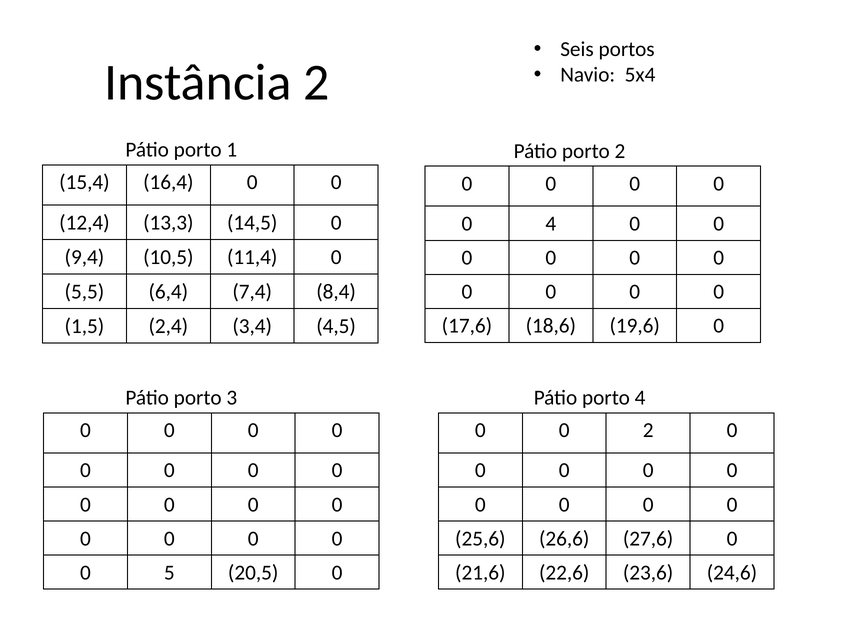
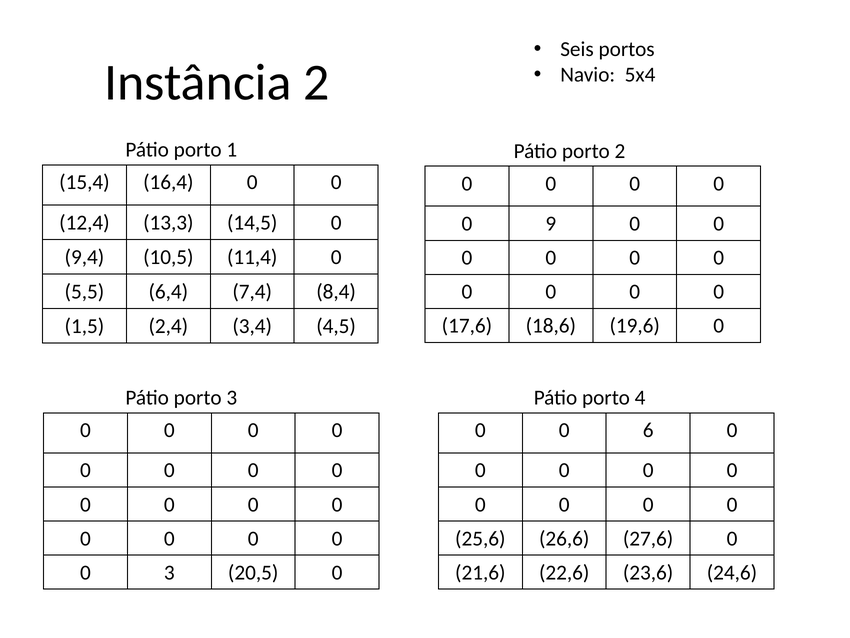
0 4: 4 -> 9 (551, 224)
0 2: 2 -> 6 (648, 430)
0 5: 5 -> 3 (169, 572)
